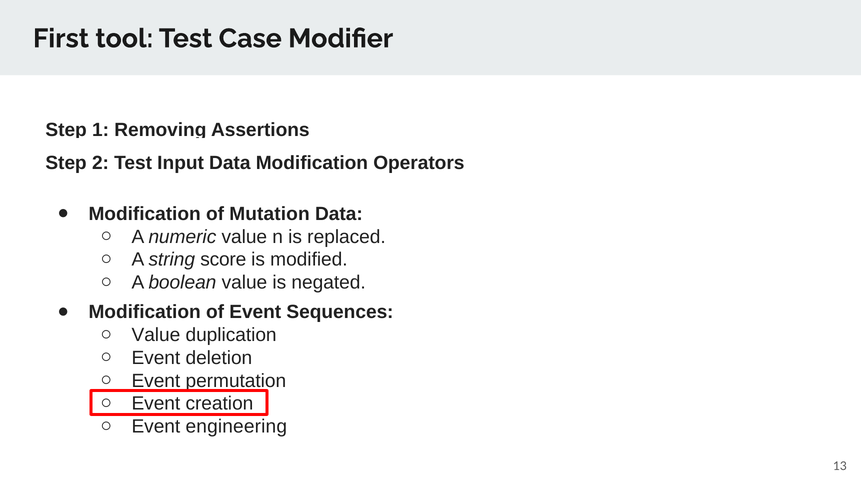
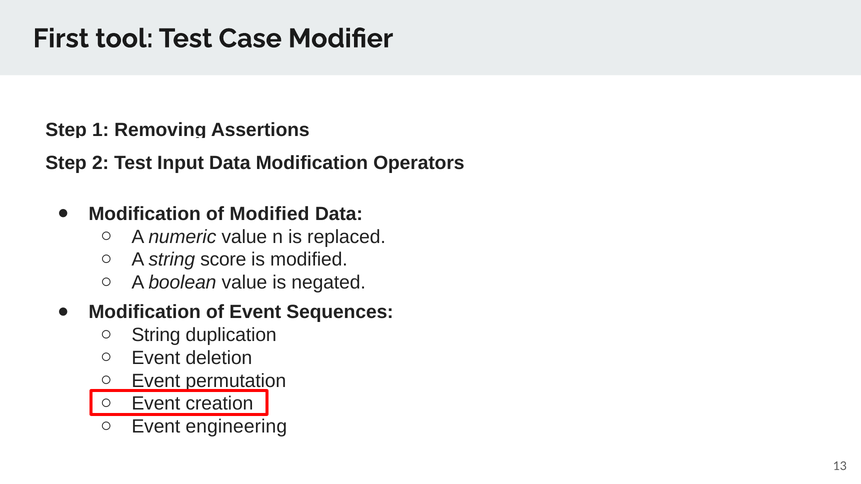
of Mutation: Mutation -> Modified (269, 214)
Value: Value -> String (156, 335)
